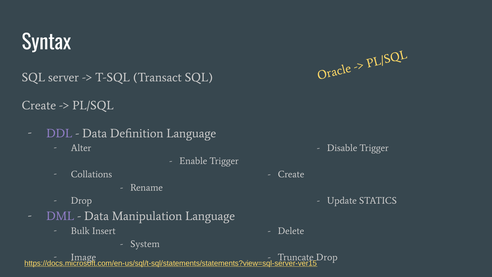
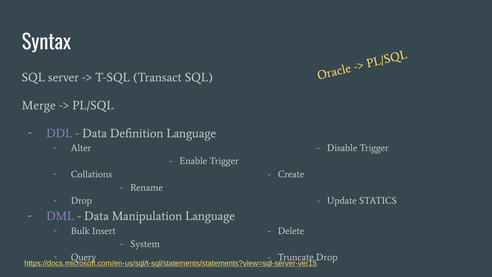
Create: Create -> Merge (39, 105)
Image: Image -> Query (84, 257)
